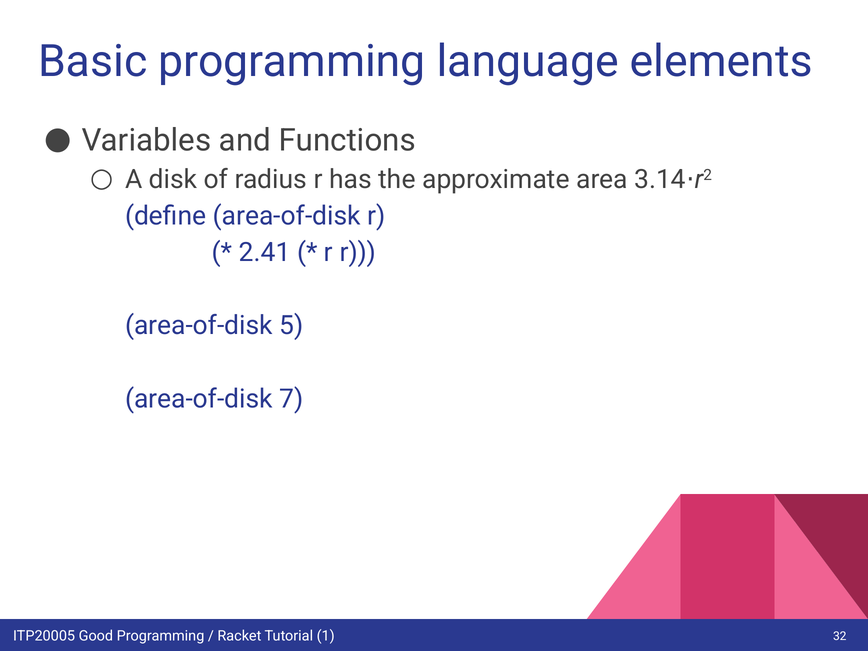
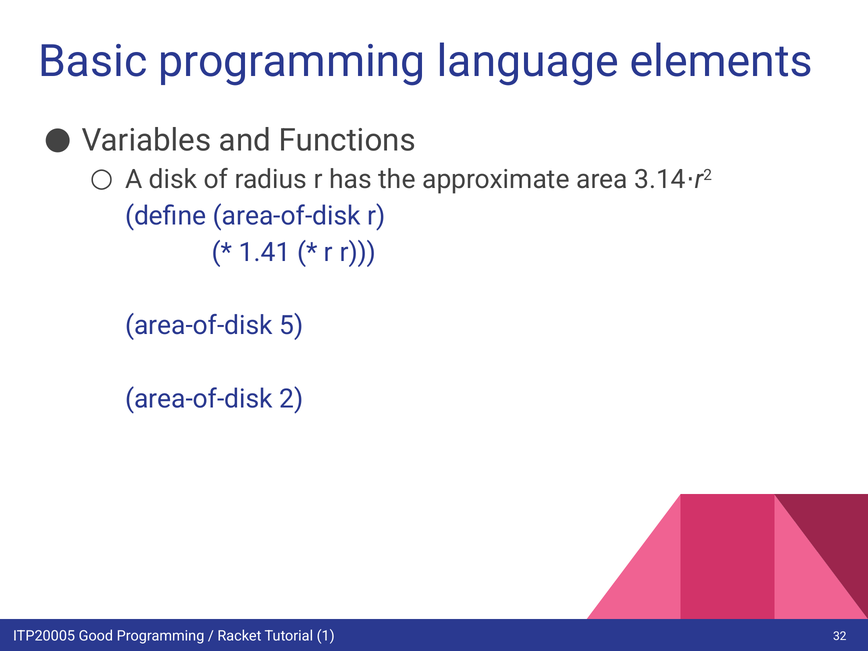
2.41: 2.41 -> 1.41 (265, 253)
7: 7 -> 2 (291, 399)
